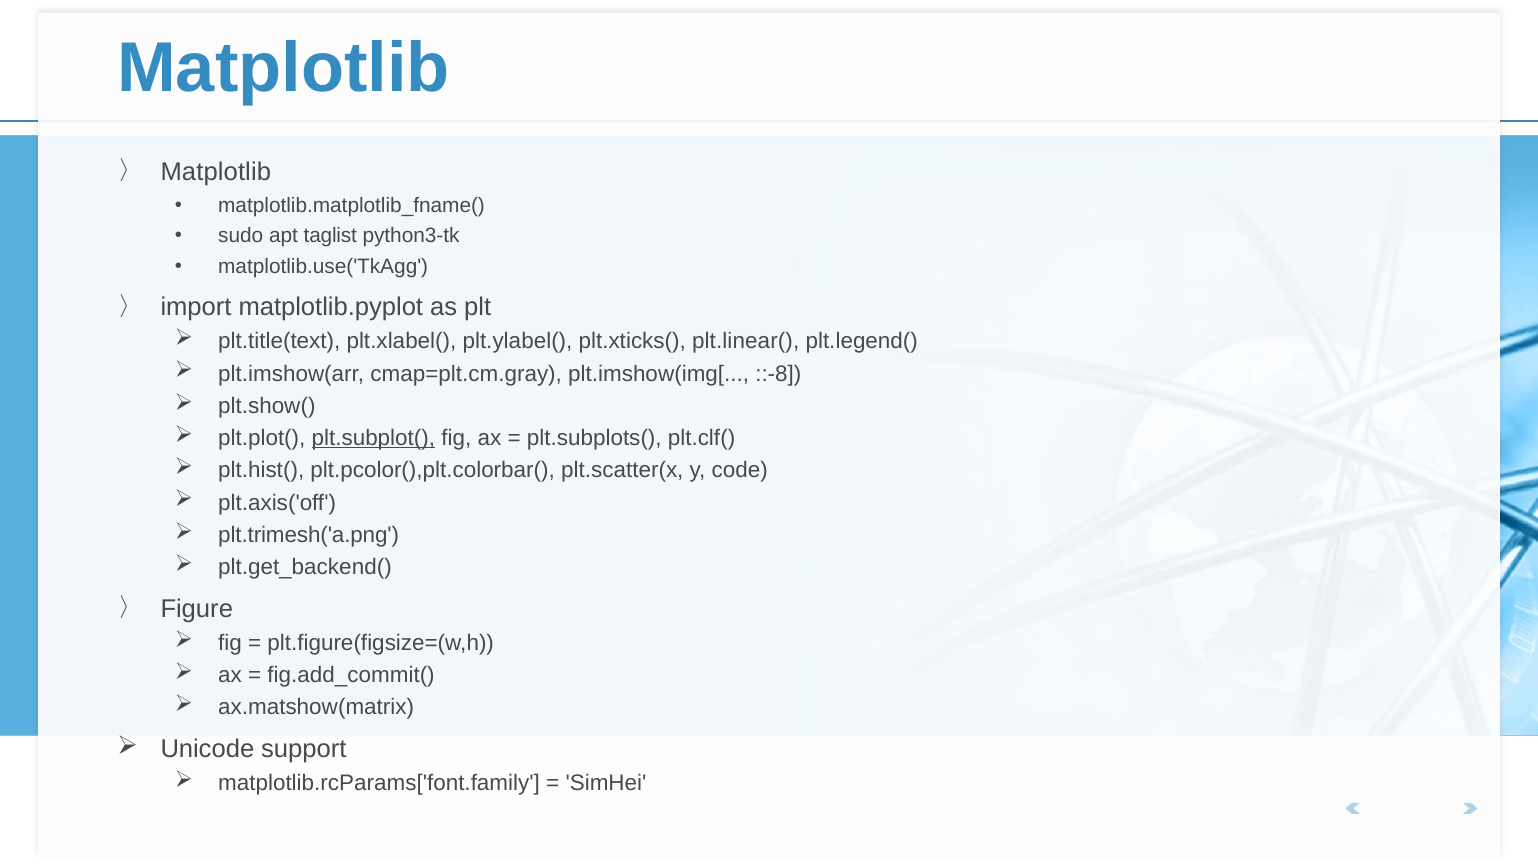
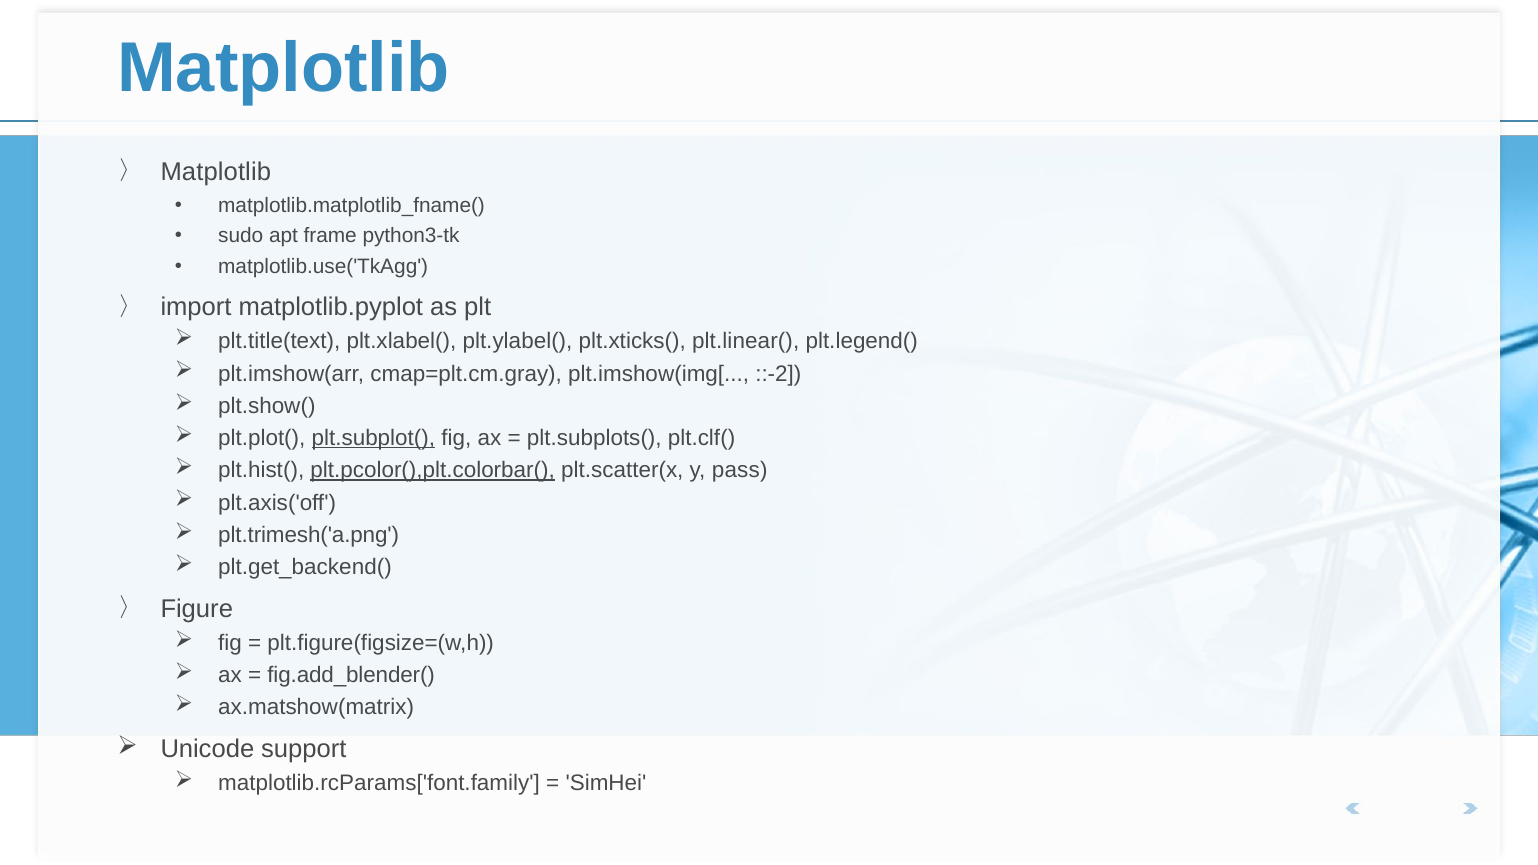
taglist: taglist -> frame (330, 236)
::-8: ::-8 -> ::-2 (778, 374)
plt.pcolor(),plt.colorbar( underline: none -> present (433, 470)
code: code -> pass (740, 470)
fig.add_commit(: fig.add_commit( -> fig.add_blender( (351, 675)
